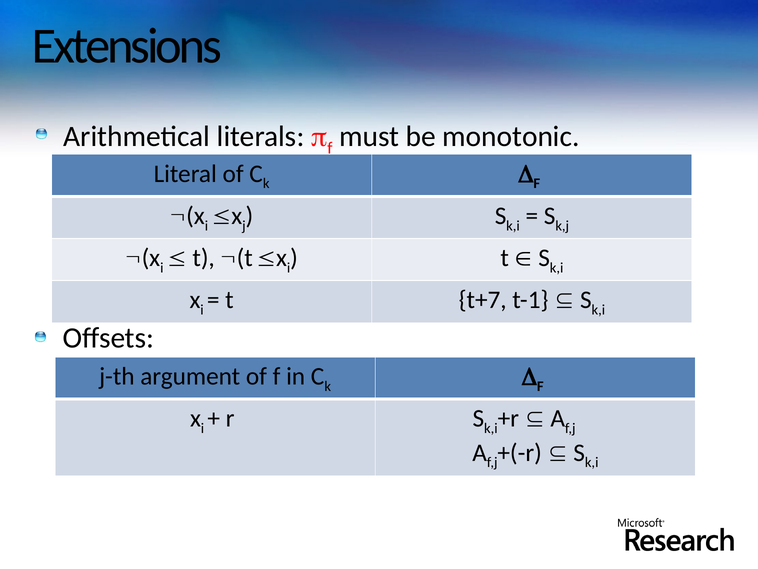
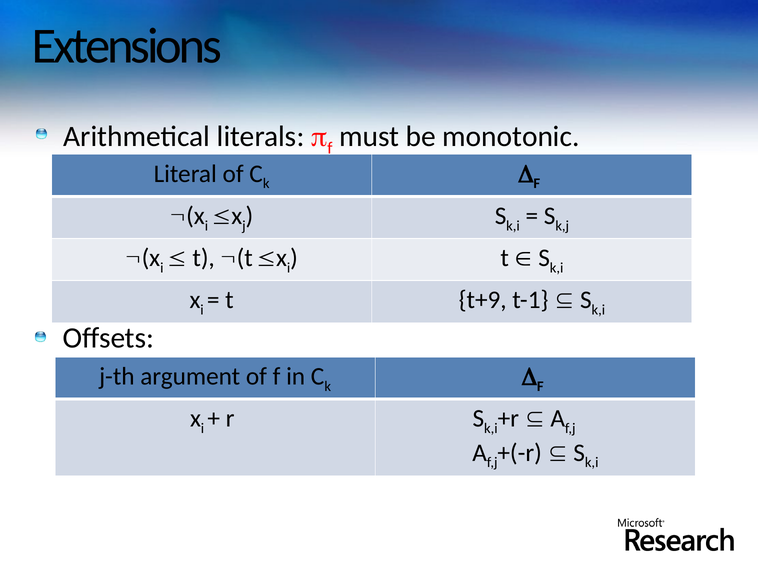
t+7: t+7 -> t+9 (483, 300)
